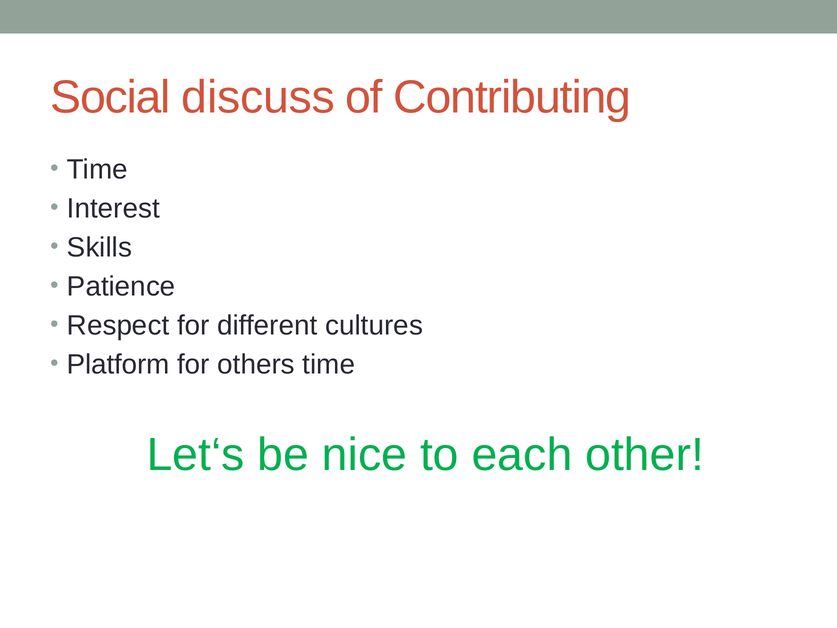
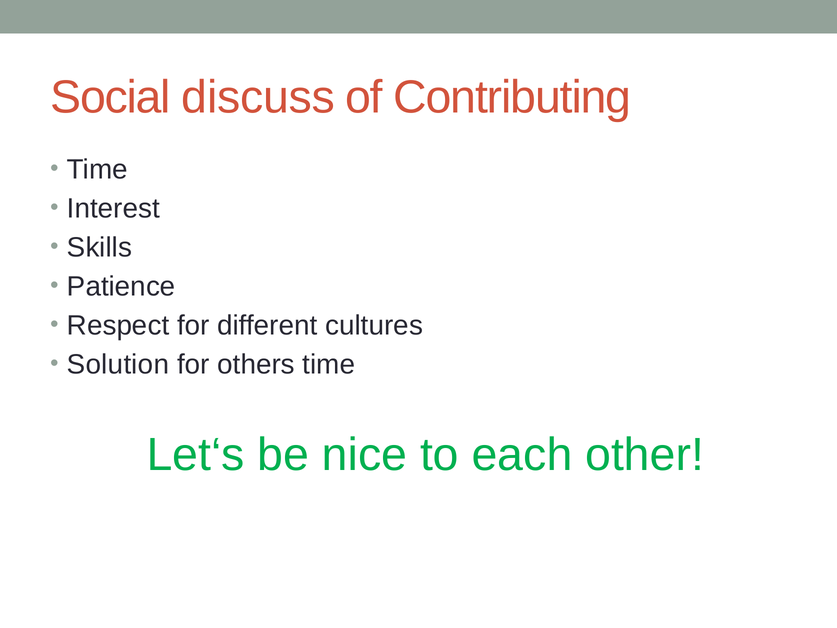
Platform: Platform -> Solution (118, 365)
